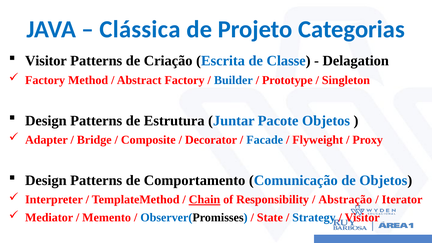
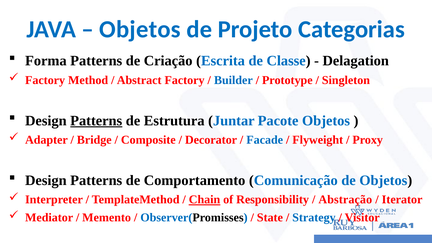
Clássica: Clássica -> Objetos (140, 29)
Visitor: Visitor -> Forma (46, 61)
Patterns underline: none -> present (96, 121)
